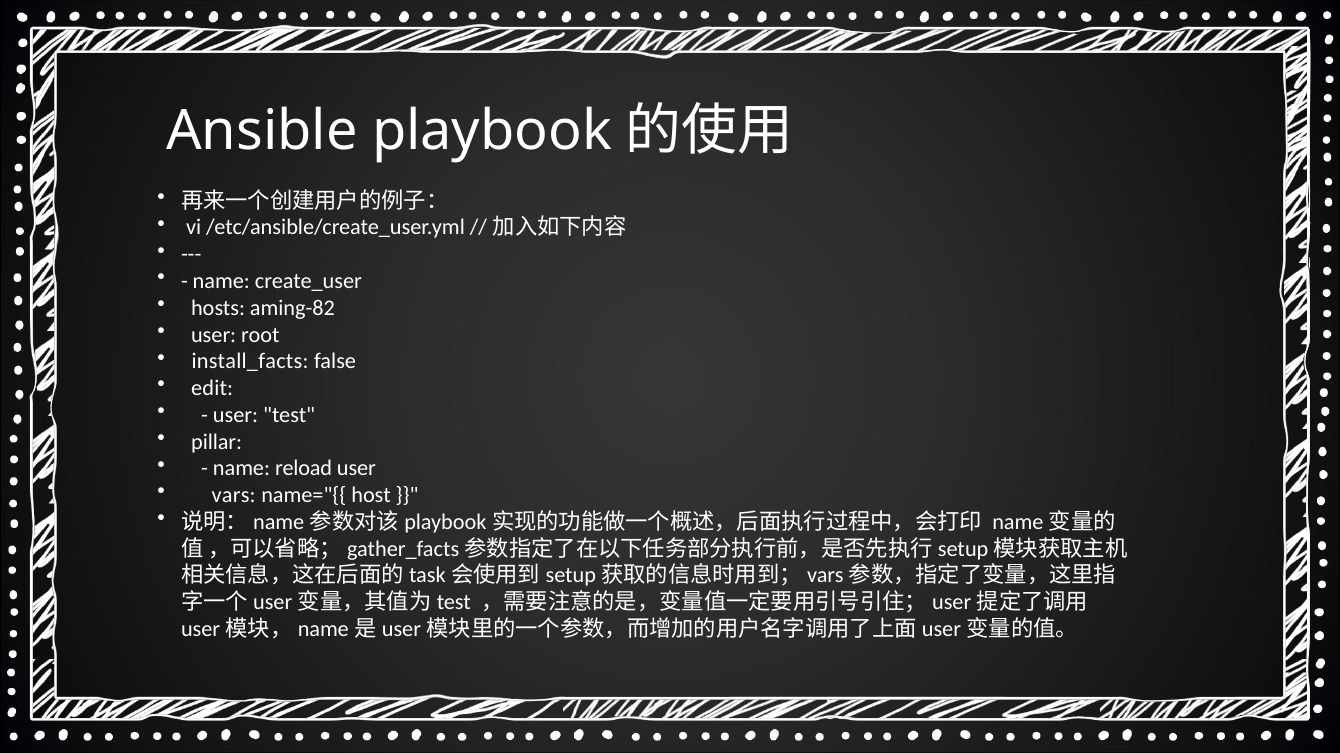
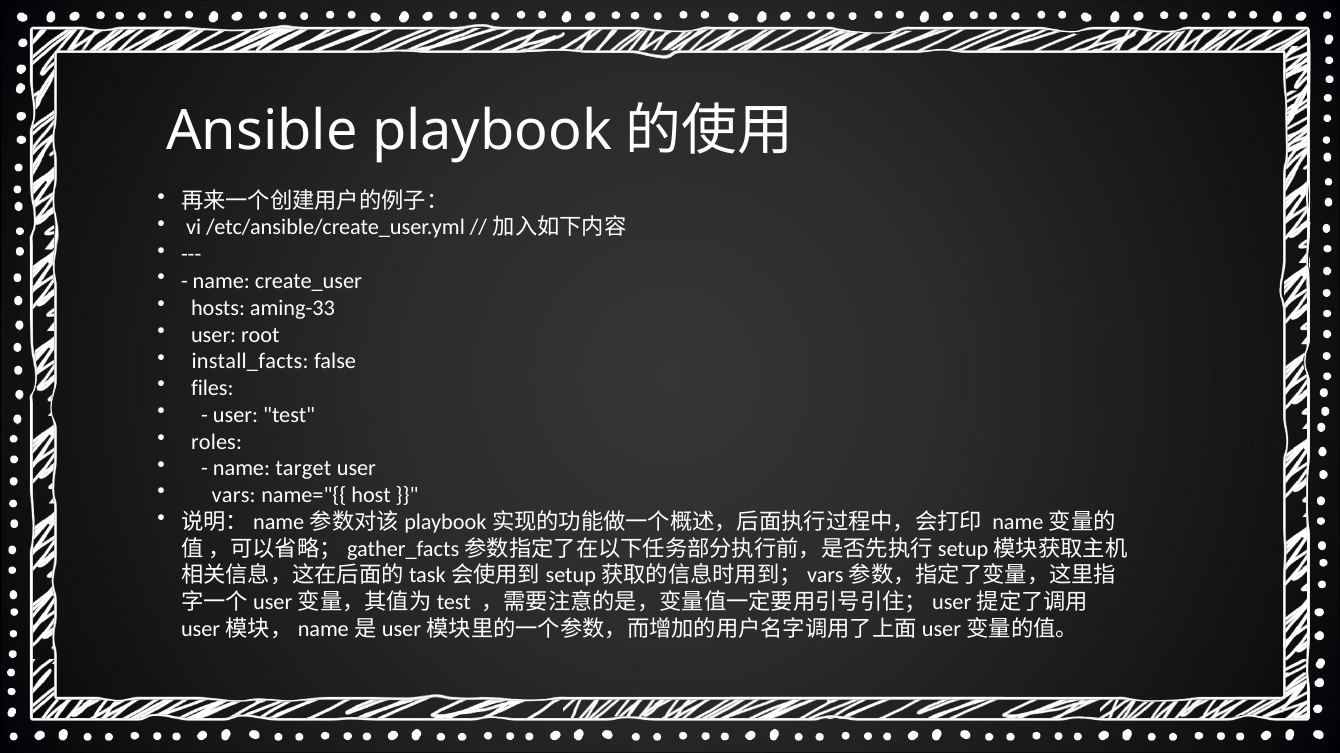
aming-82: aming-82 -> aming-33 (292, 308)
edit: edit -> files (212, 389)
pillar: pillar -> roles (217, 442)
reload: reload -> target (303, 469)
